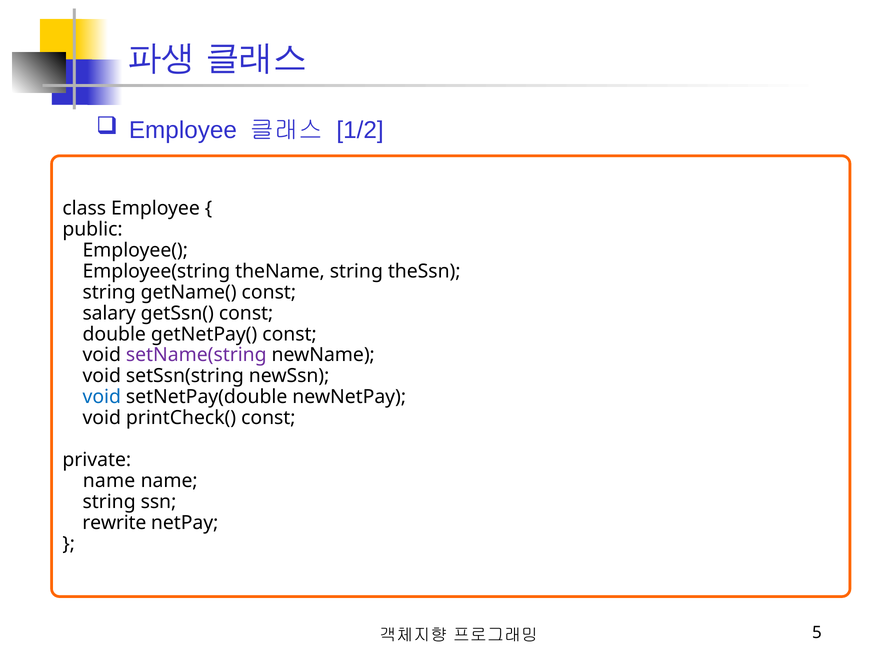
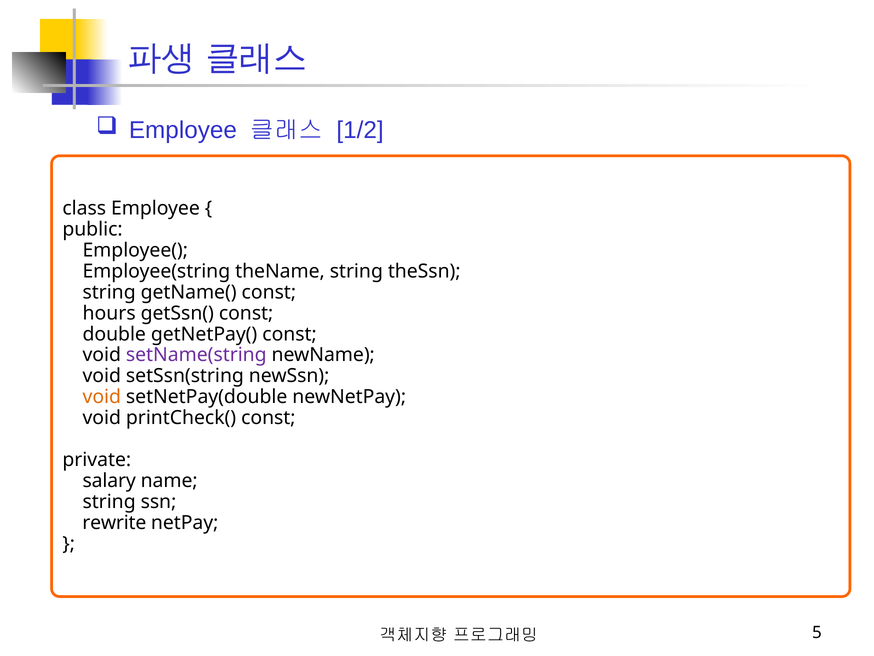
salary: salary -> hours (109, 313)
void colour: blue -> orange (102, 397)
name: name -> salary (109, 481)
